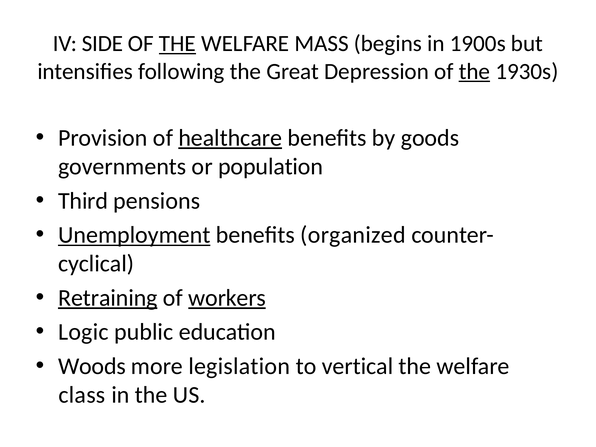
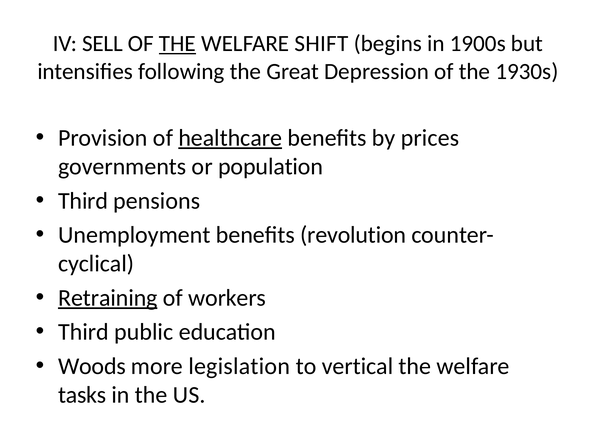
SIDE: SIDE -> SELL (102, 44)
MASS: MASS -> SHIFT (321, 44)
the underline: present -> none (474, 71)
goods: goods -> prices (430, 138)
Unemployment underline: present -> none (134, 235)
organized: organized -> revolution (353, 235)
workers underline: present -> none (227, 298)
Logic: Logic -> Third (83, 332)
class: class -> tasks (82, 395)
